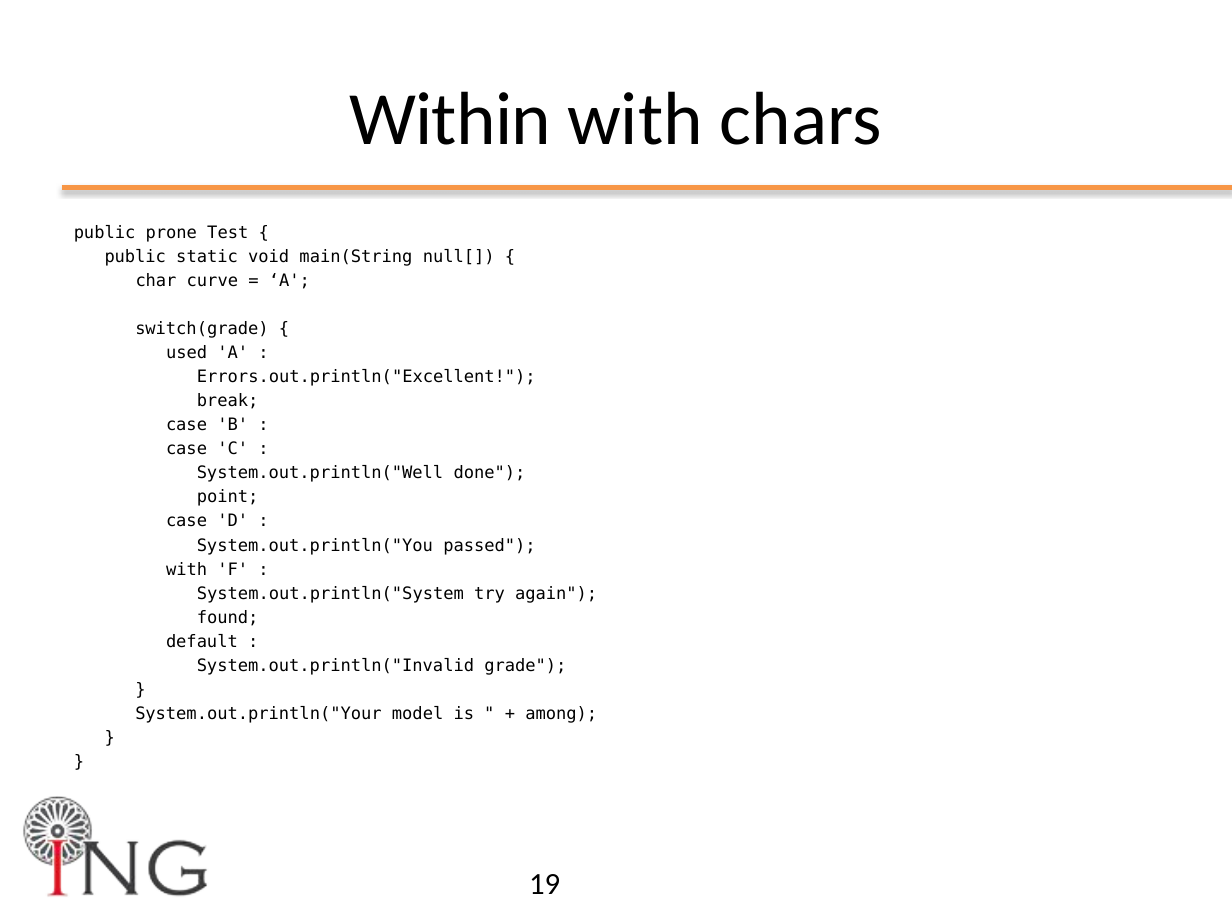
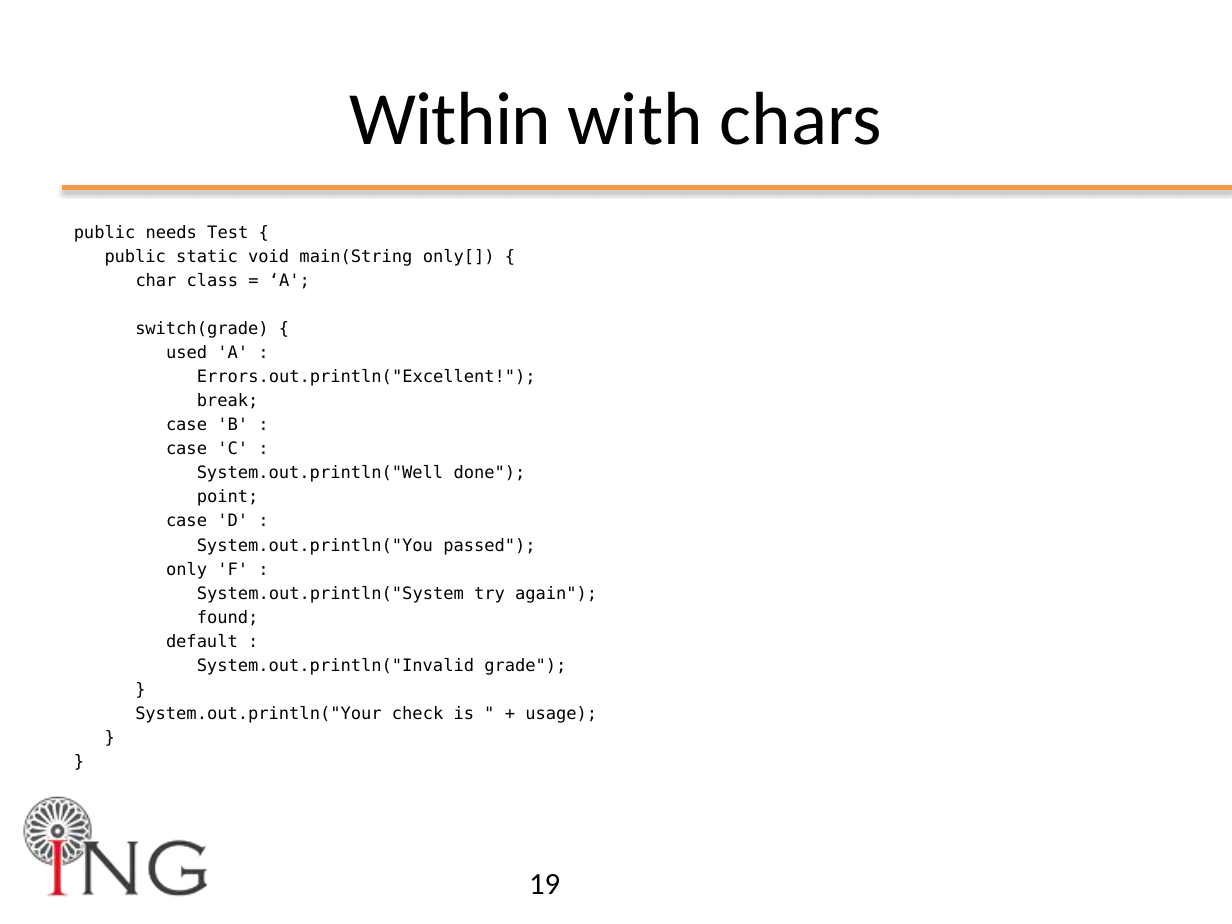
prone: prone -> needs (171, 233)
null[: null[ -> only[ (459, 257)
curve: curve -> class (212, 281)
with: with -> only (187, 569)
model: model -> check (418, 713)
among: among -> usage (561, 713)
